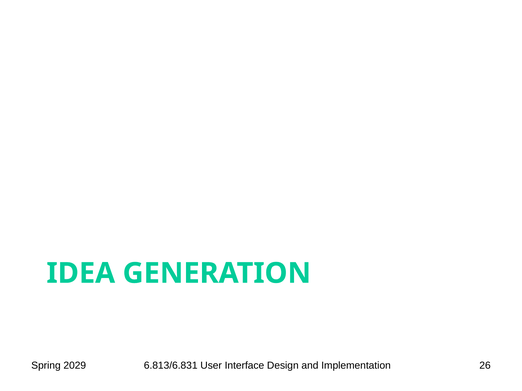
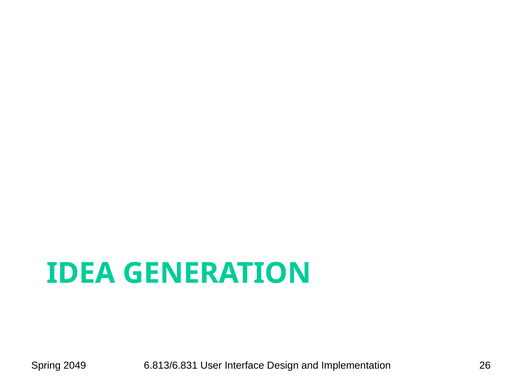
2029: 2029 -> 2049 (75, 366)
